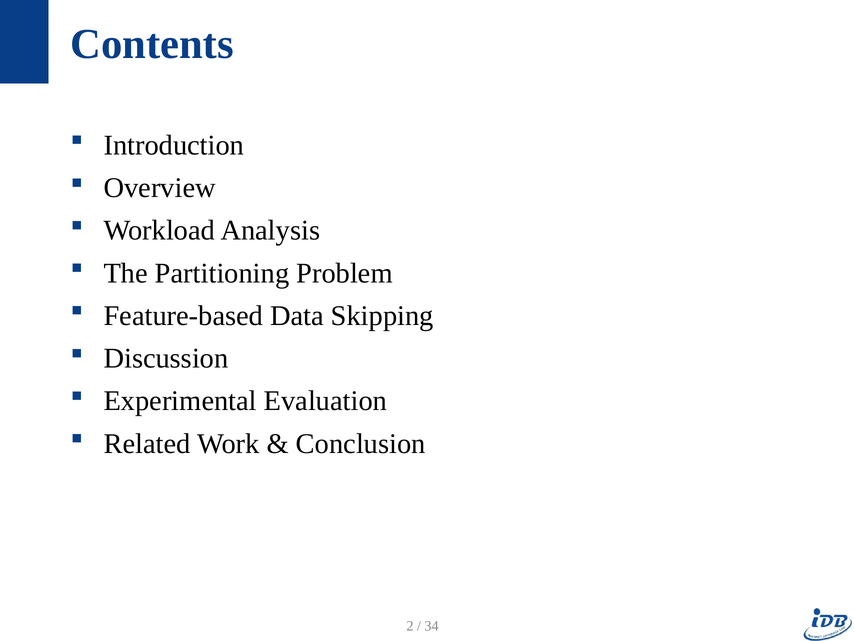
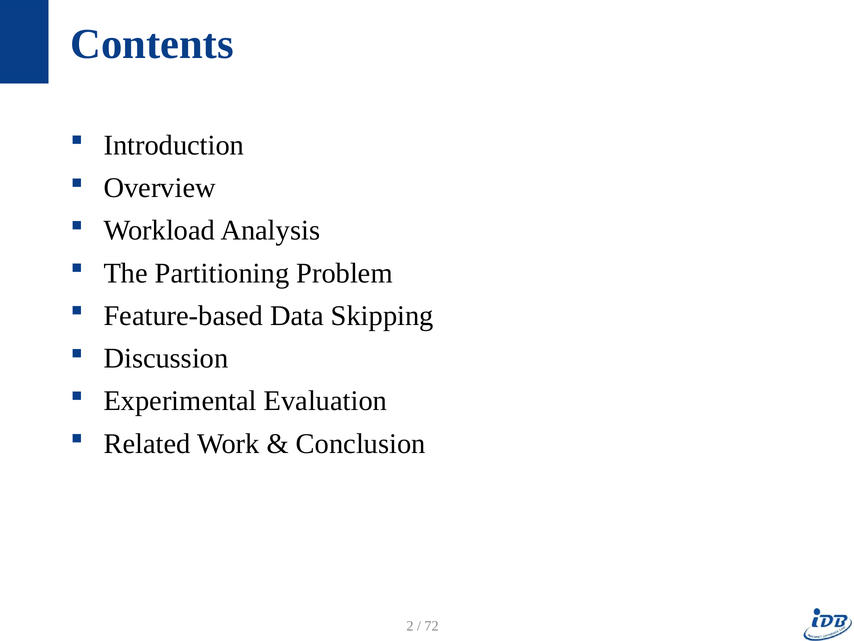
34: 34 -> 72 (432, 625)
